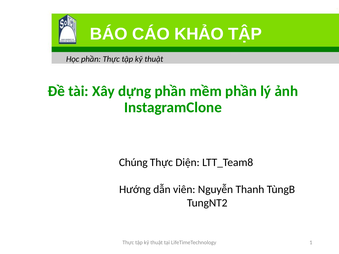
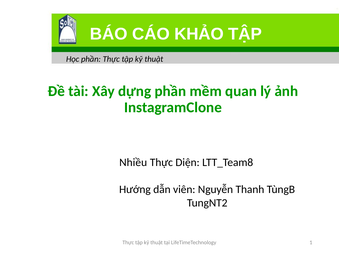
mềm phần: phần -> quan (241, 91)
Chúng: Chúng -> Nhiều (133, 162)
